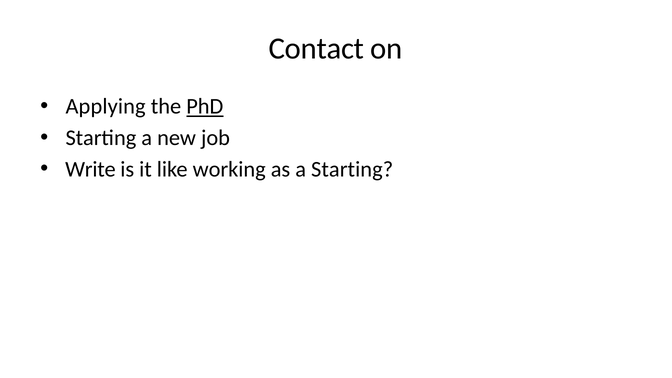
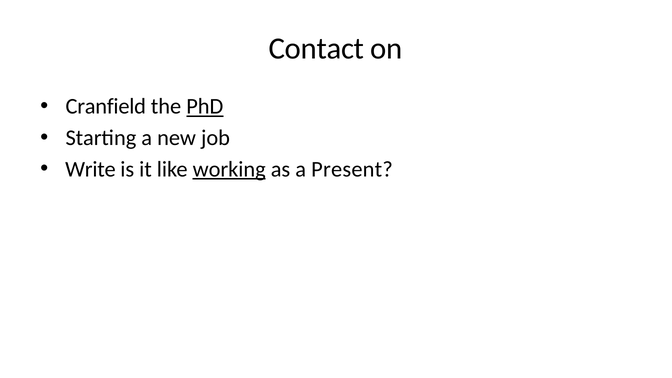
Applying: Applying -> Cranfield (106, 107)
working underline: none -> present (229, 169)
a Starting: Starting -> Present (352, 169)
